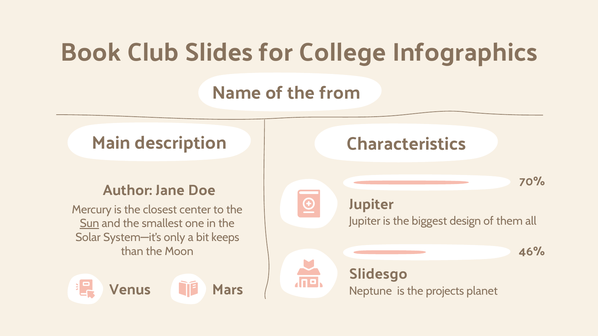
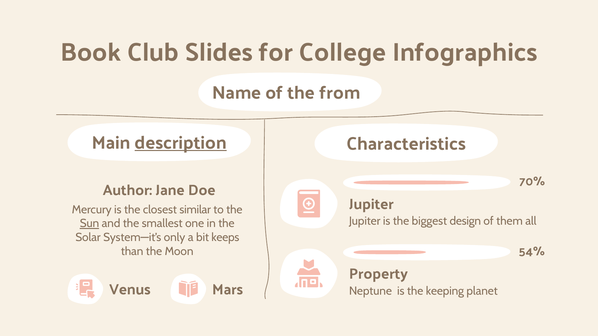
description underline: none -> present (181, 143)
center: center -> similar (195, 210)
46%: 46% -> 54% (532, 252)
Slidesgo: Slidesgo -> Property (378, 274)
projects: projects -> keeping (445, 291)
